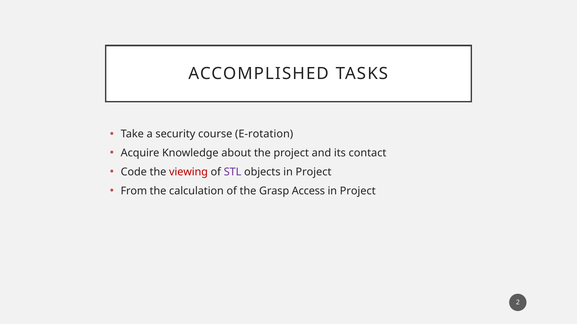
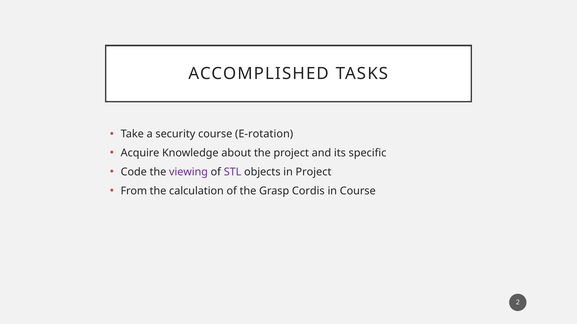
contact: contact -> specific (368, 153)
viewing colour: red -> purple (188, 172)
Access: Access -> Cordis (308, 191)
Project: Project -> Course (358, 191)
